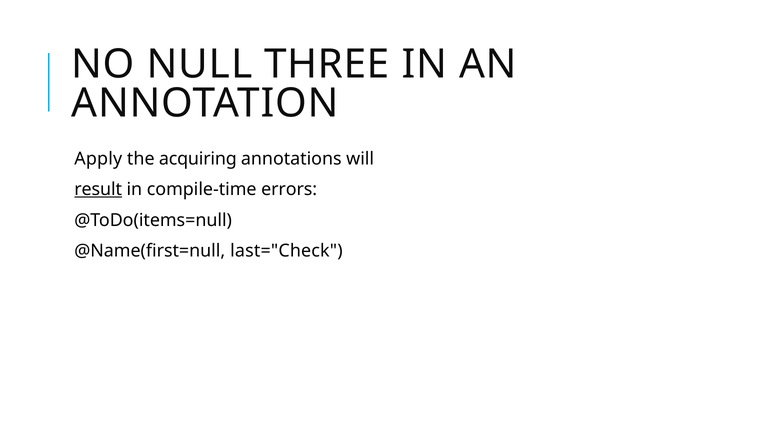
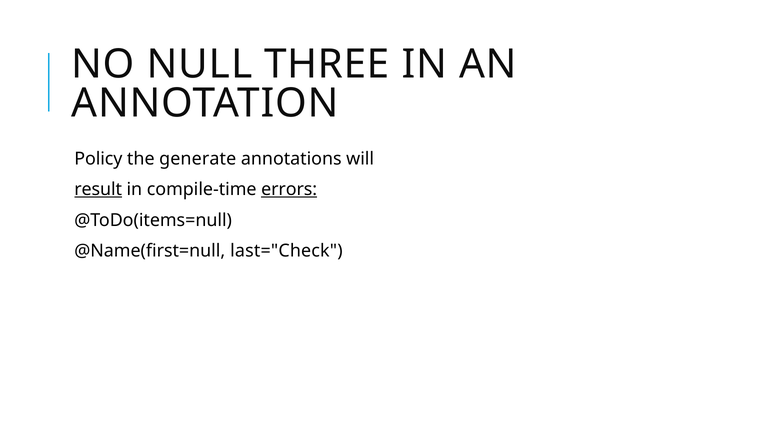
Apply: Apply -> Policy (98, 159)
acquiring: acquiring -> generate (198, 159)
errors underline: none -> present (289, 189)
